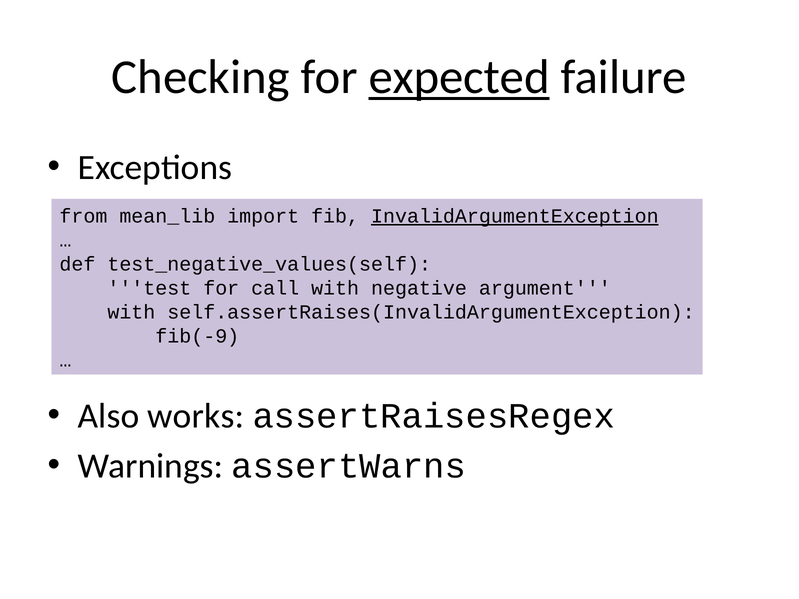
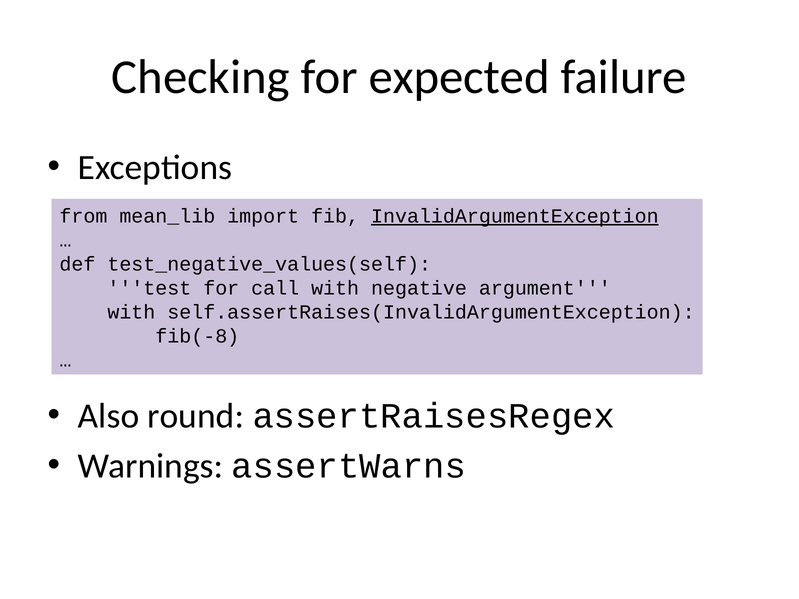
expected underline: present -> none (459, 77)
fib(-9: fib(-9 -> fib(-8 (197, 336)
works: works -> round (196, 416)
